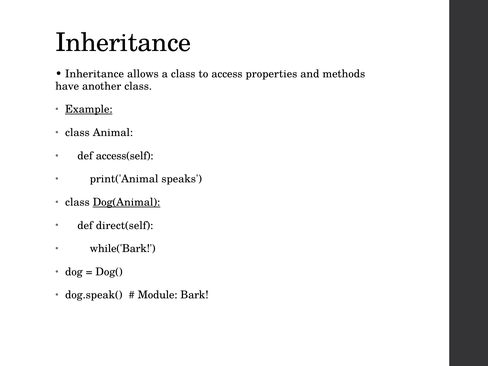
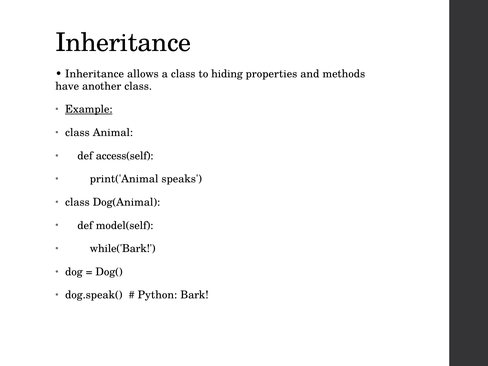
access: access -> hiding (227, 74)
Dog(Animal underline: present -> none (126, 202)
direct(self: direct(self -> model(self (125, 225)
Module: Module -> Python (157, 295)
